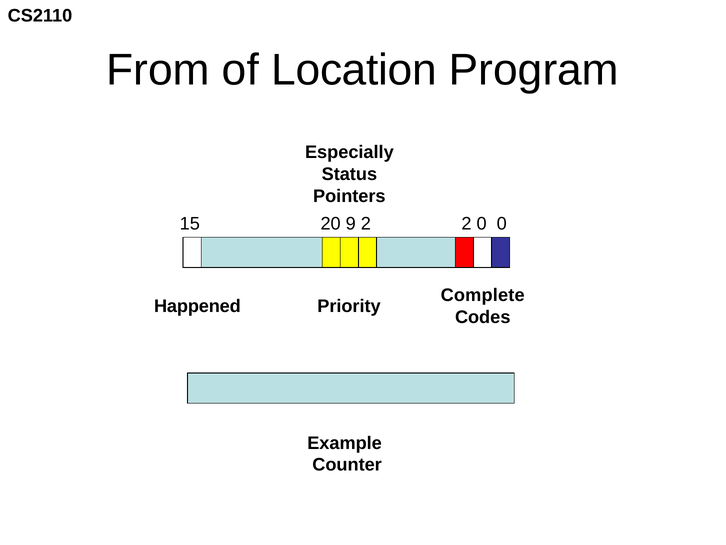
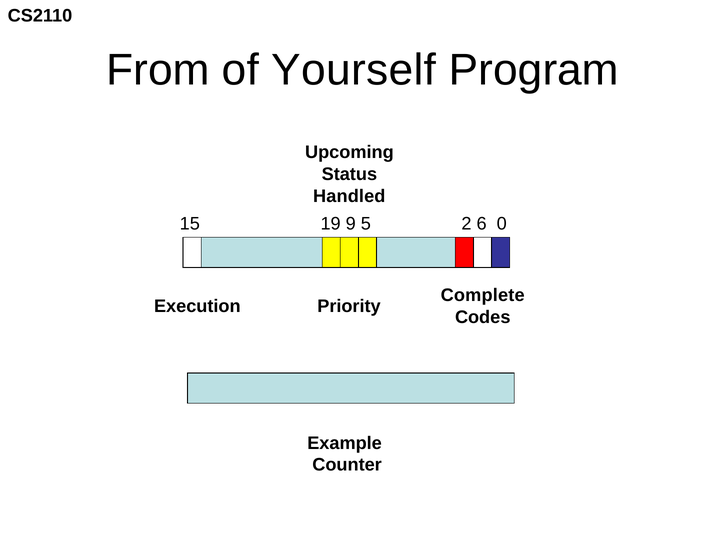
Location: Location -> Yourself (354, 70)
Especially: Especially -> Upcoming (349, 152)
Pointers: Pointers -> Handled (349, 196)
20: 20 -> 19 (331, 223)
9 2: 2 -> 5 (366, 223)
2 0: 0 -> 6 (482, 223)
Happened: Happened -> Execution (197, 306)
